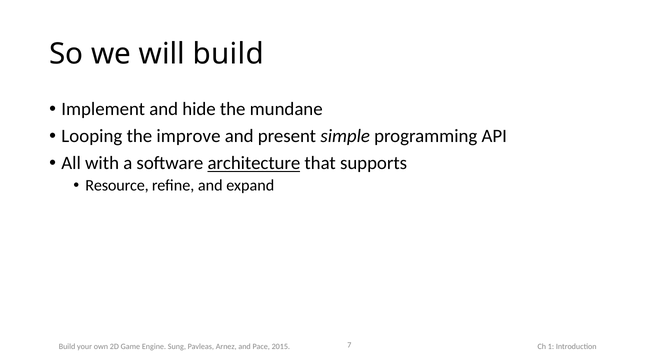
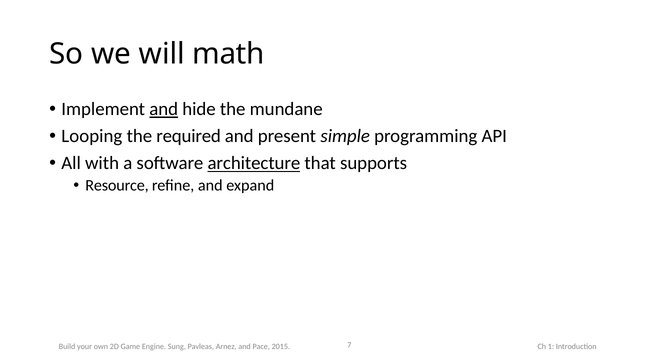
will build: build -> math (228, 54)
and underline: none -> present (164, 109)
improve: improve -> required (189, 136)
